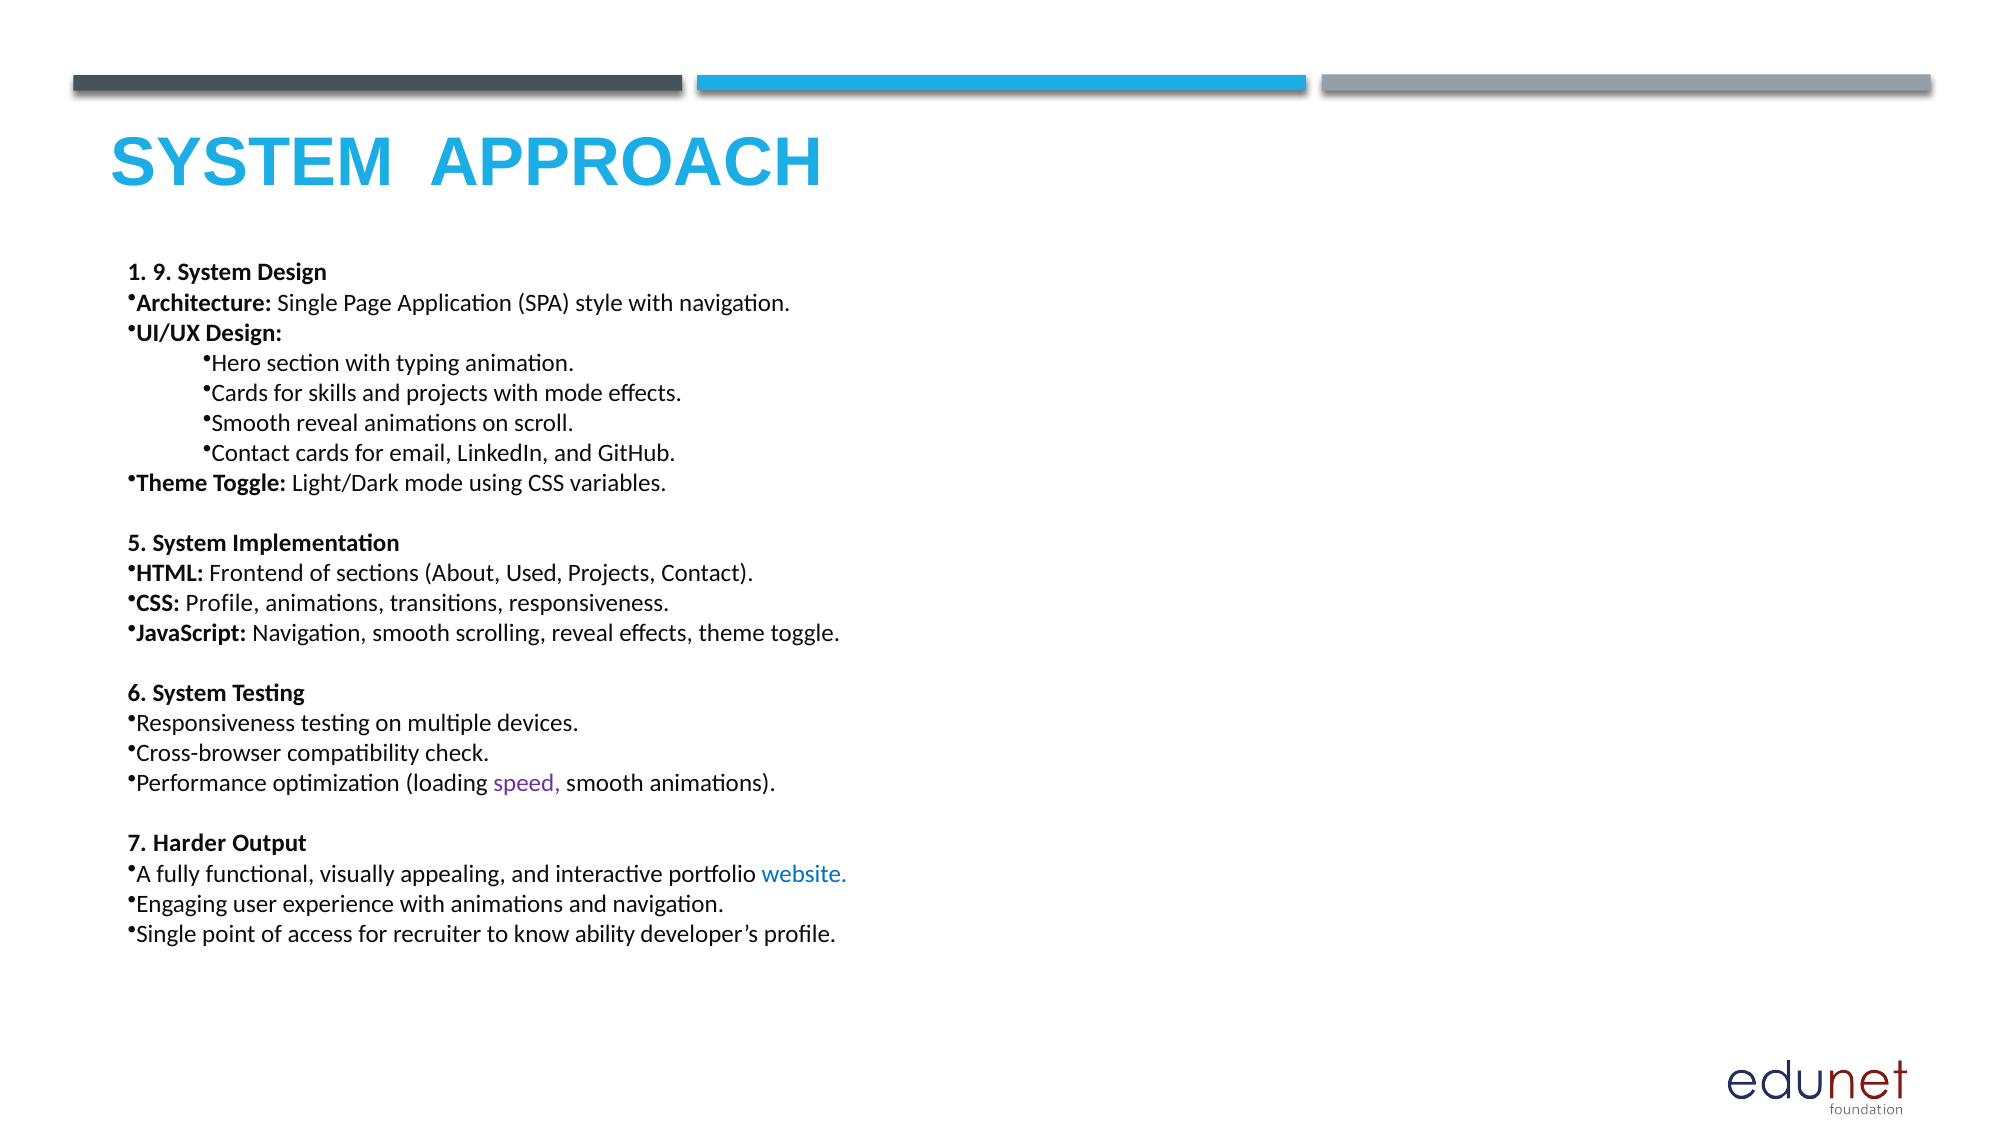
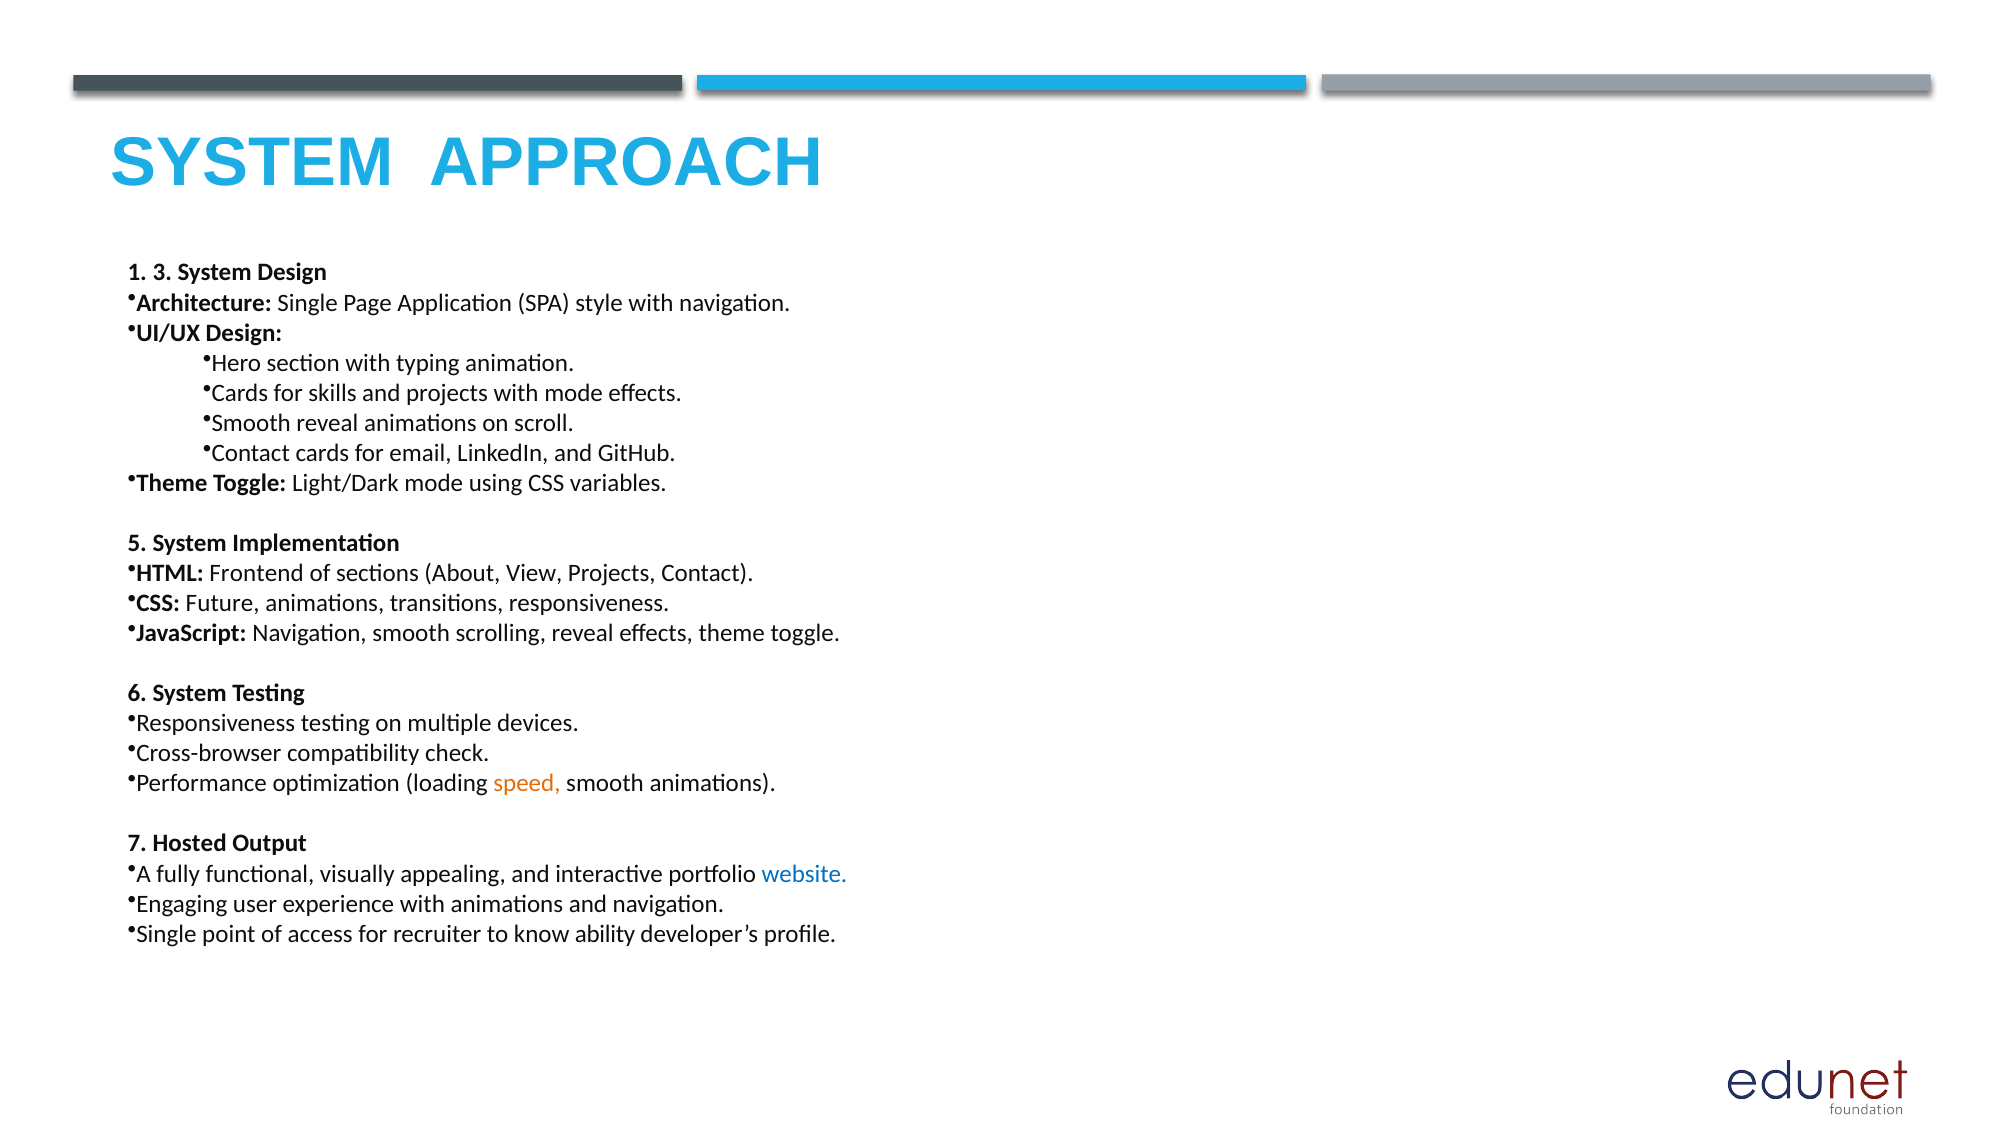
9: 9 -> 3 (162, 273)
Used: Used -> View (534, 573)
CSS Profile: Profile -> Future (223, 603)
speed colour: purple -> orange (527, 784)
Harder: Harder -> Hosted (190, 844)
